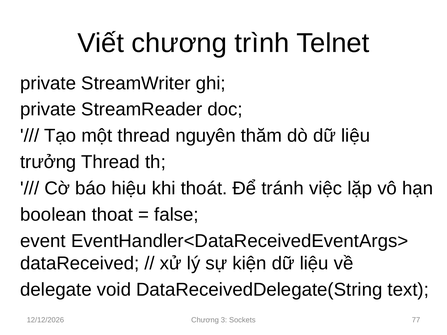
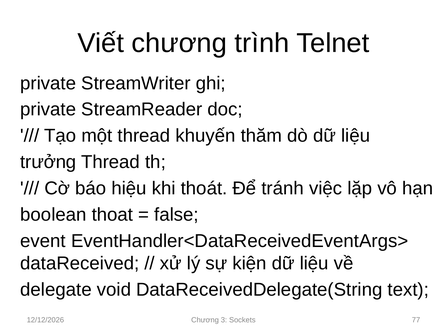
nguyên: nguyên -> khuyến (206, 136)
